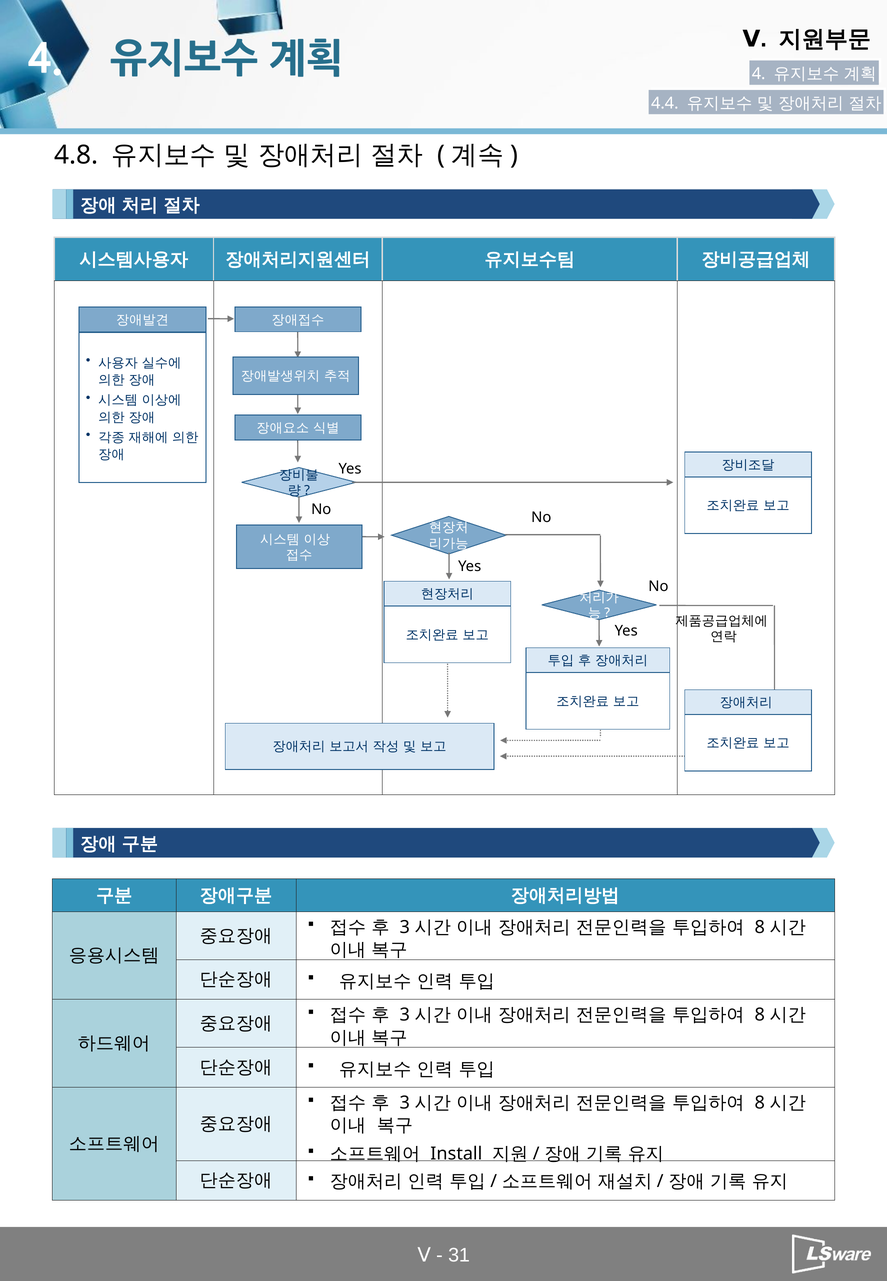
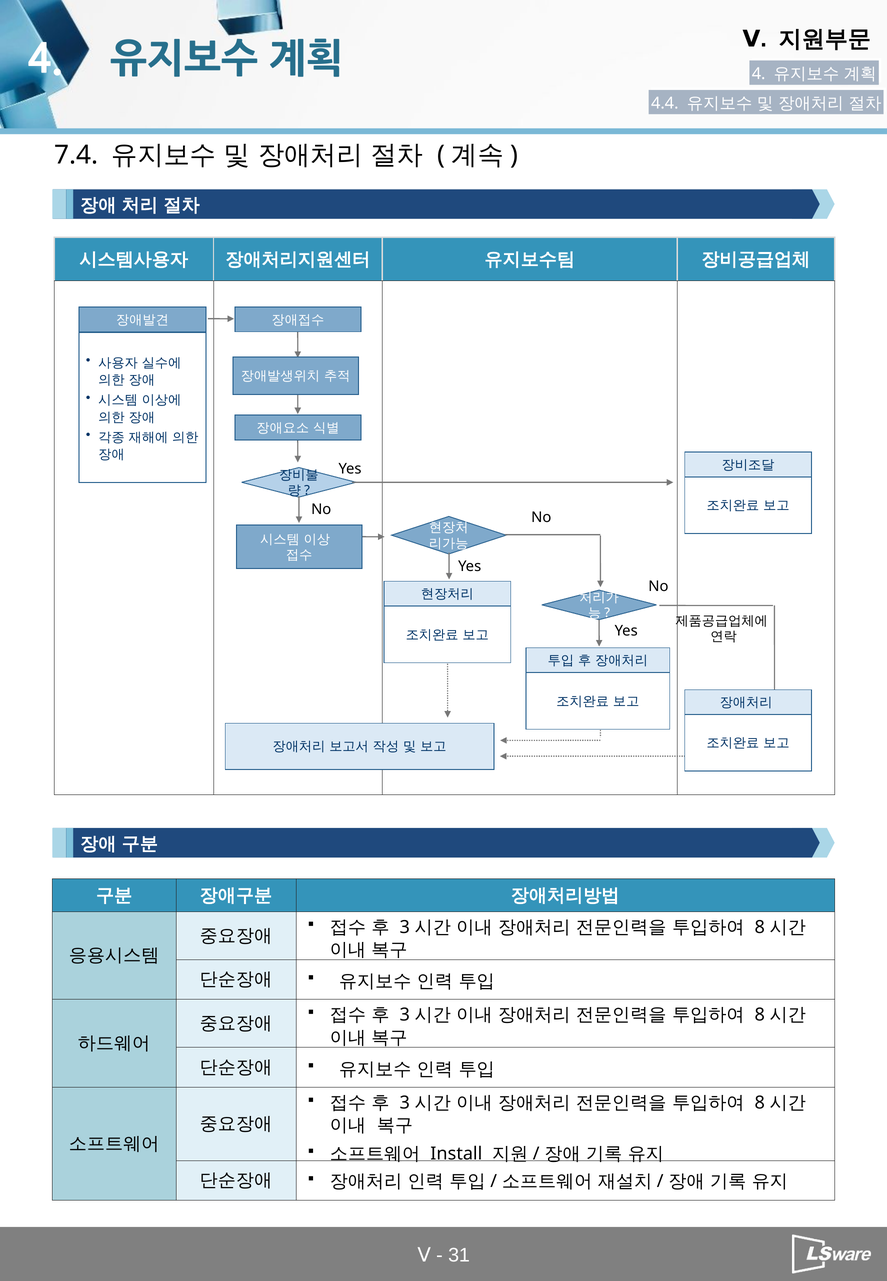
4.8: 4.8 -> 7.4 (76, 155)
